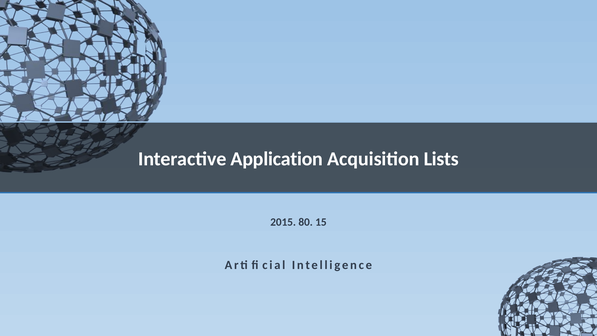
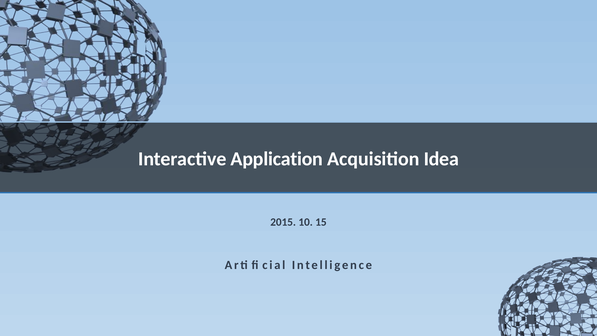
Lists: Lists -> Idea (441, 159)
80: 80 -> 10 (306, 222)
